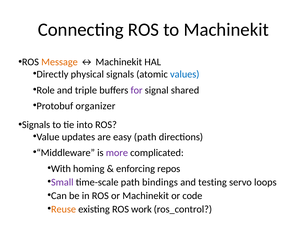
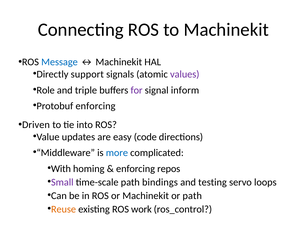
Message colour: orange -> blue (59, 62)
physical: physical -> support (87, 74)
values colour: blue -> purple (185, 74)
shared: shared -> inform (185, 90)
Protobuf organizer: organizer -> enforcing (95, 106)
Signals: Signals -> Driven (36, 125)
easy path: path -> code (145, 137)
more colour: purple -> blue (117, 153)
or code: code -> path (192, 196)
